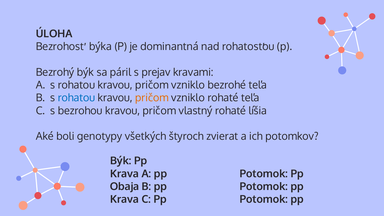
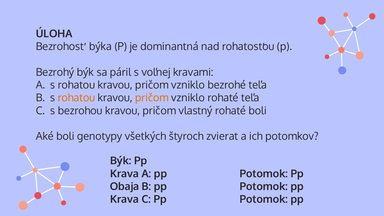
prejav: prejav -> voľnej (156, 72)
rohatou colour: blue -> orange (76, 98)
rohaté líšia: líšia -> boli (258, 111)
